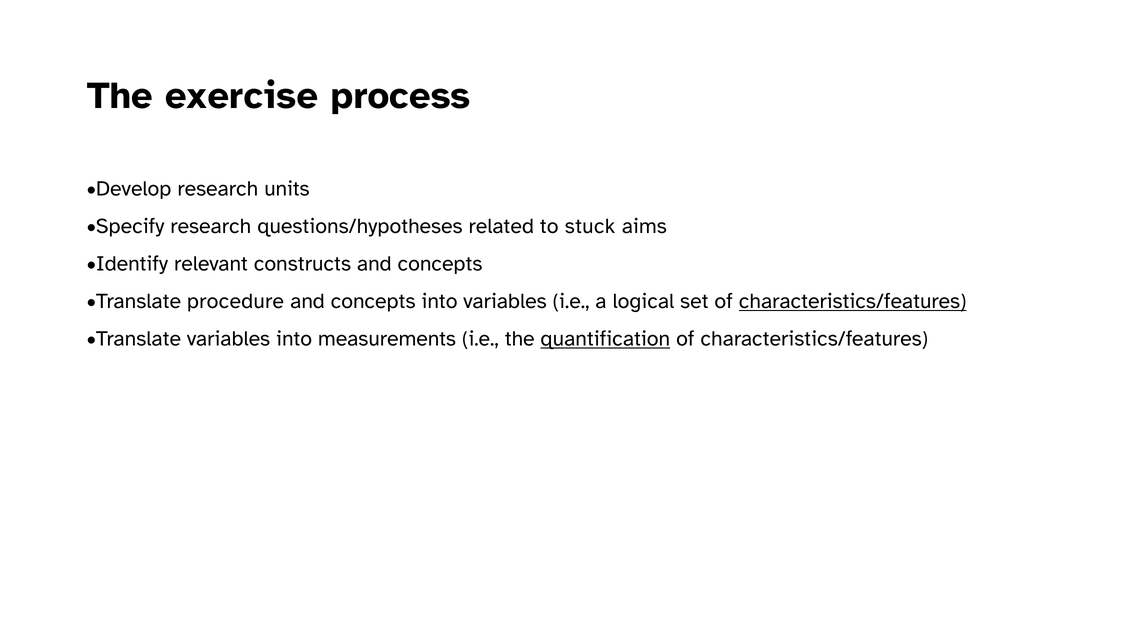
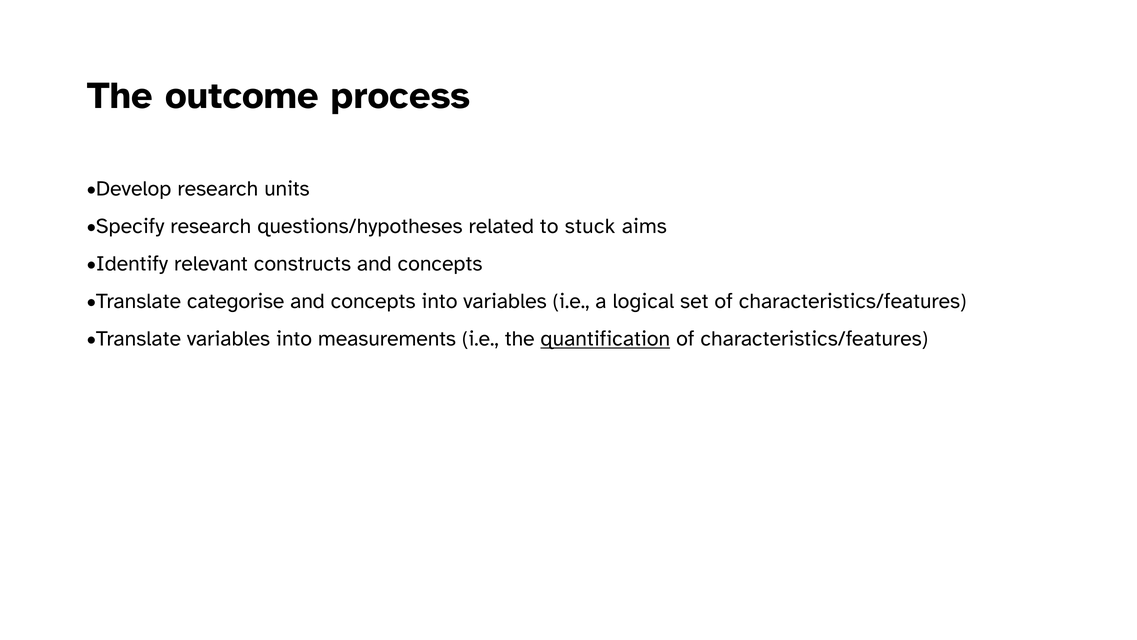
exercise: exercise -> outcome (242, 96)
procedure: procedure -> categorise (236, 301)
characteristics/features underline: present -> none (853, 301)
